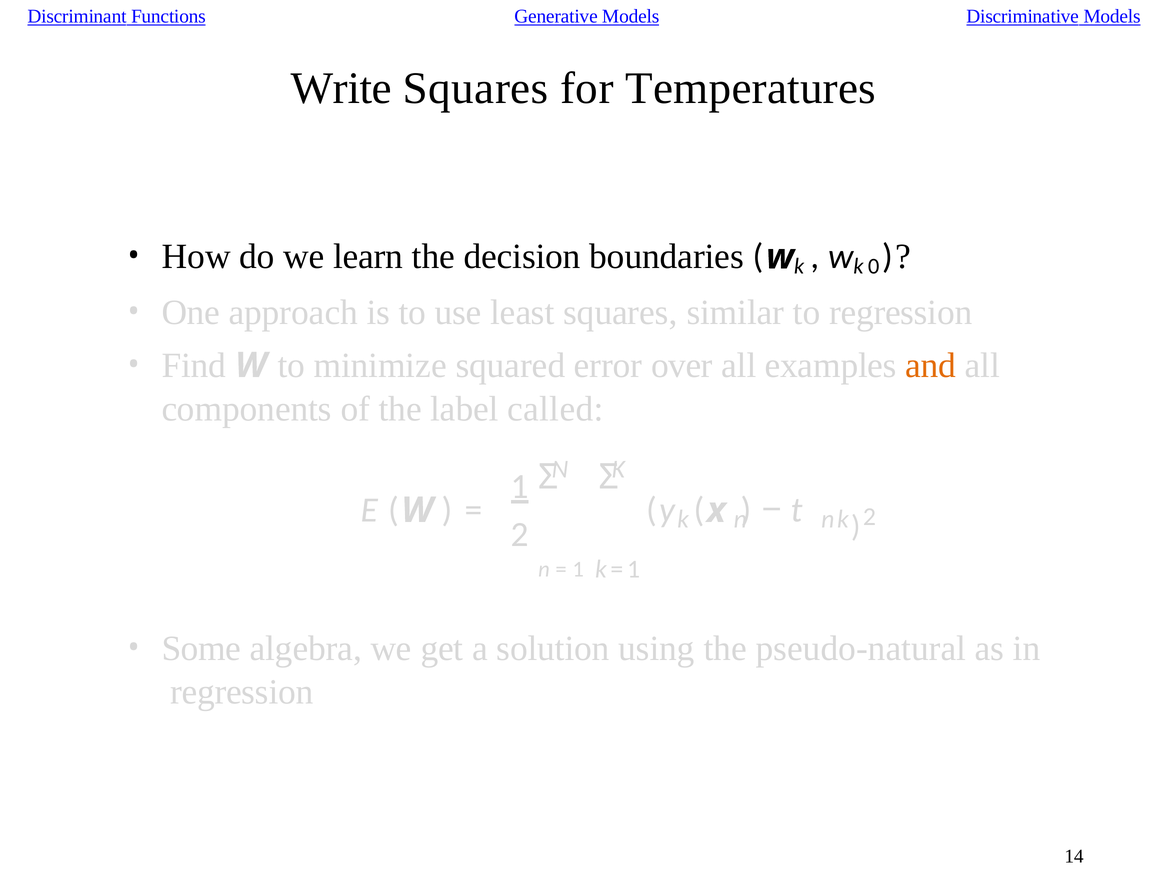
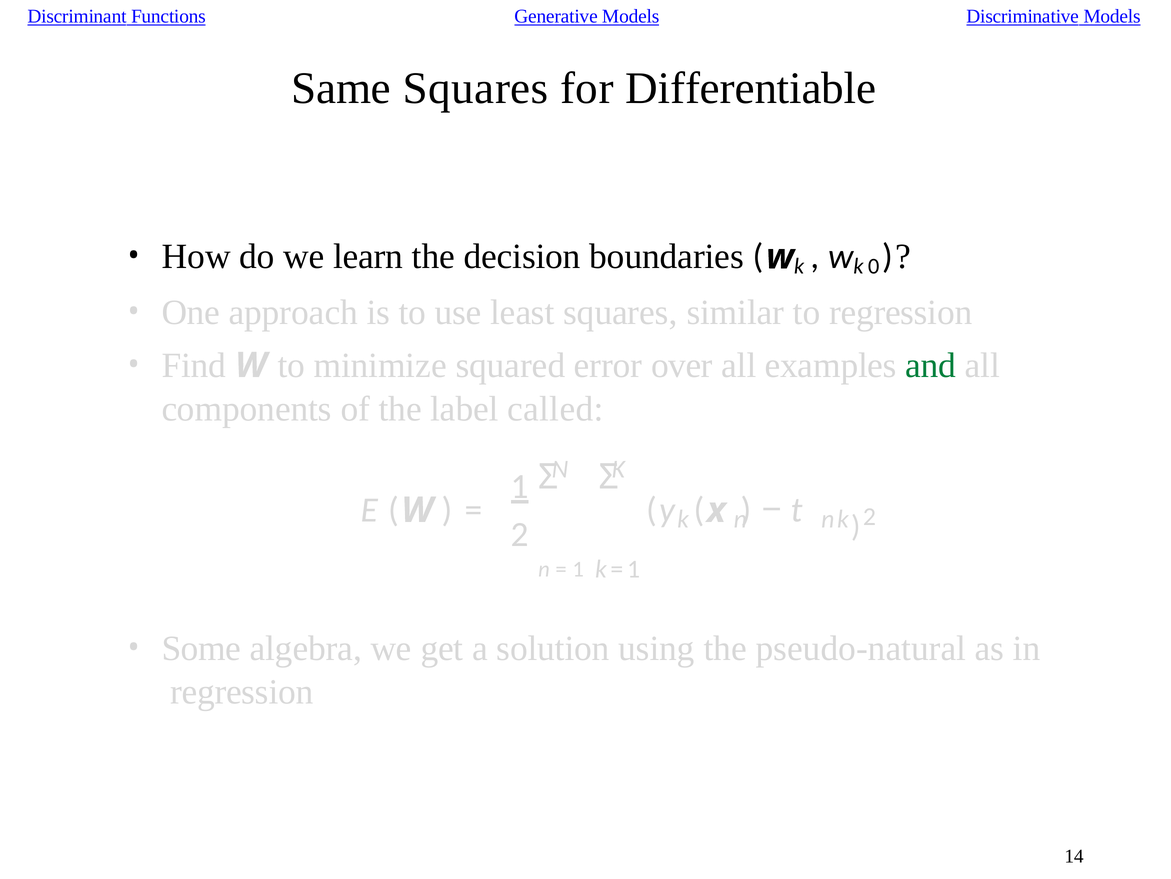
Write: Write -> Same (341, 88)
Temperatures: Temperatures -> Differentiable (751, 88)
and colour: orange -> green (931, 365)
